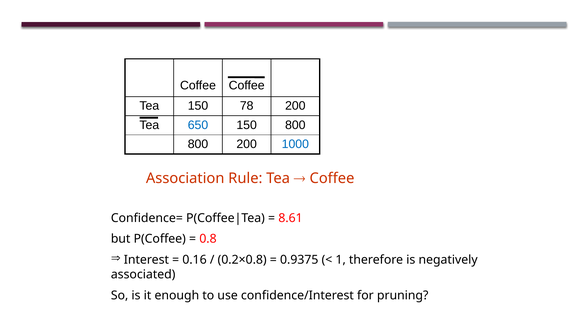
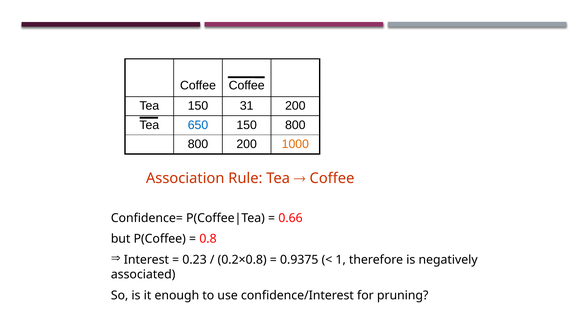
78: 78 -> 31 (247, 106)
1000 colour: blue -> orange (295, 144)
8.61: 8.61 -> 0.66 (290, 218)
0.16: 0.16 -> 0.23 (195, 260)
